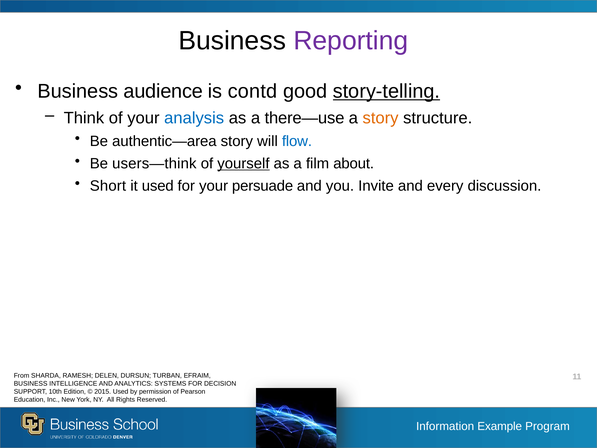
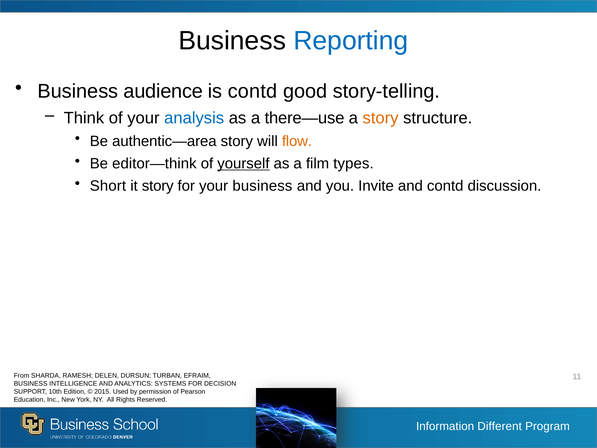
Reporting colour: purple -> blue (351, 41)
story-telling underline: present -> none (386, 91)
flow colour: blue -> orange (297, 141)
users—think: users—think -> editor—think (154, 163)
about: about -> types (353, 163)
it used: used -> story (158, 186)
your persuade: persuade -> business (262, 186)
and every: every -> contd (445, 186)
Example: Example -> Different (500, 426)
